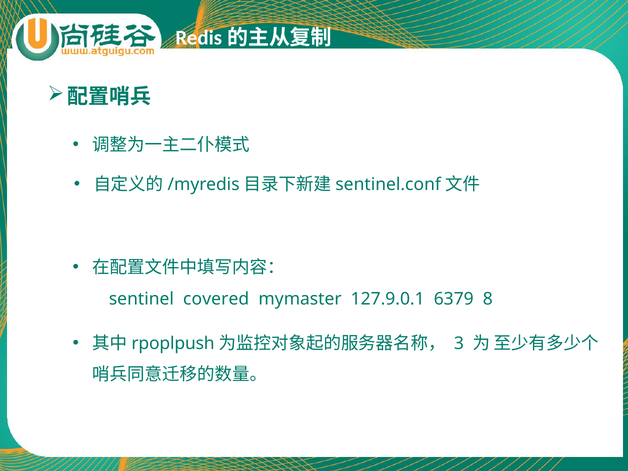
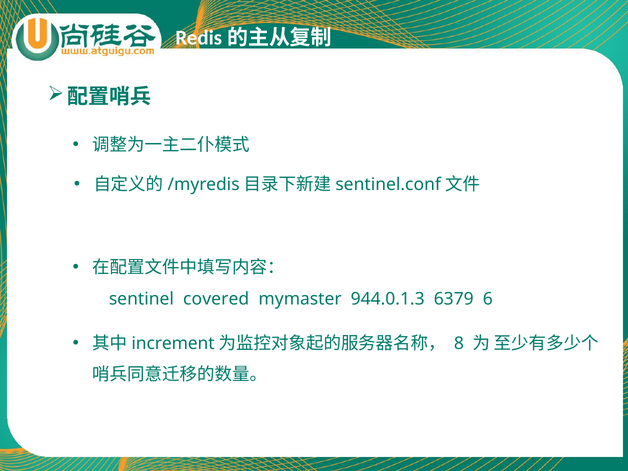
127.9.0.1: 127.9.0.1 -> 944.0.1.3 (388, 299)
8: 8 -> 6 (488, 299)
rpoplpush: rpoplpush -> increment (173, 343)
3: 3 -> 8 (459, 343)
